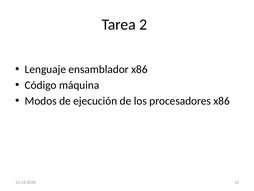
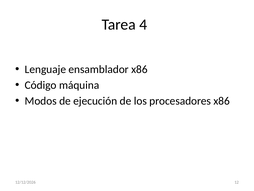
2: 2 -> 4 (143, 25)
